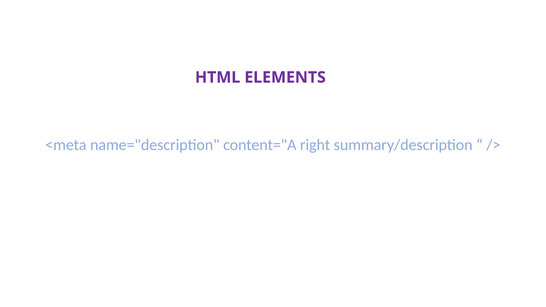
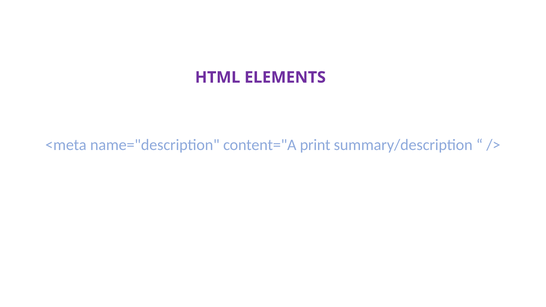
right: right -> print (315, 145)
